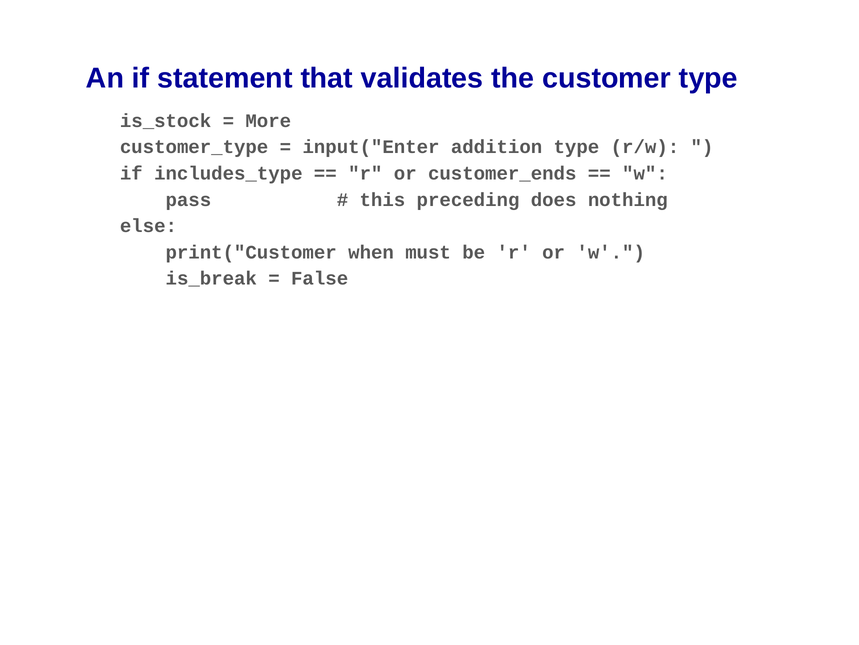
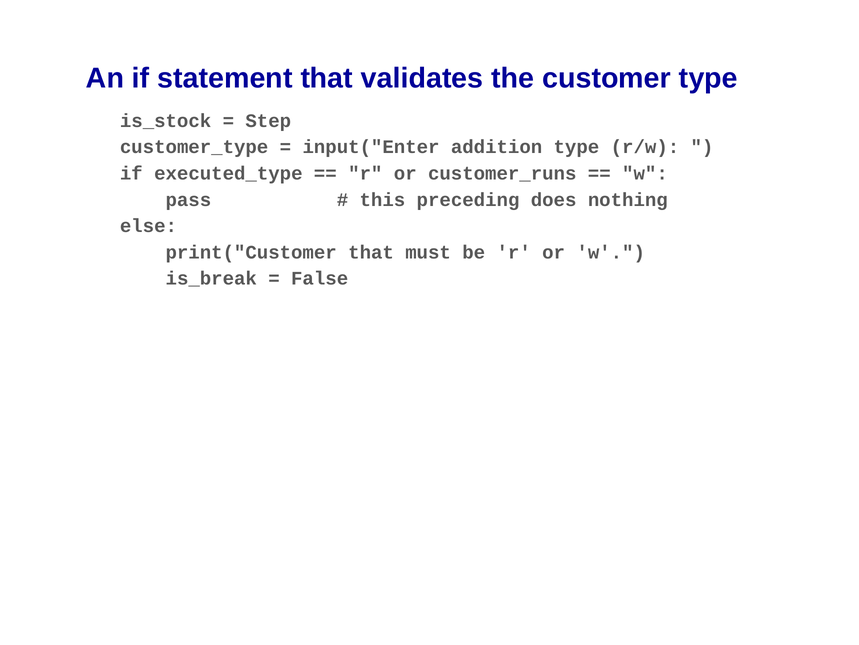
More: More -> Step (268, 121)
includes_type: includes_type -> executed_type (228, 173)
customer_ends: customer_ends -> customer_runs (502, 173)
print("Customer when: when -> that (371, 252)
